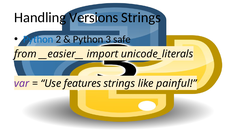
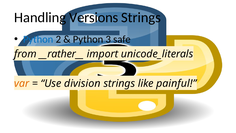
__easier__: __easier__ -> __rather__ (62, 54)
var colour: purple -> orange (22, 83)
features: features -> division (82, 83)
